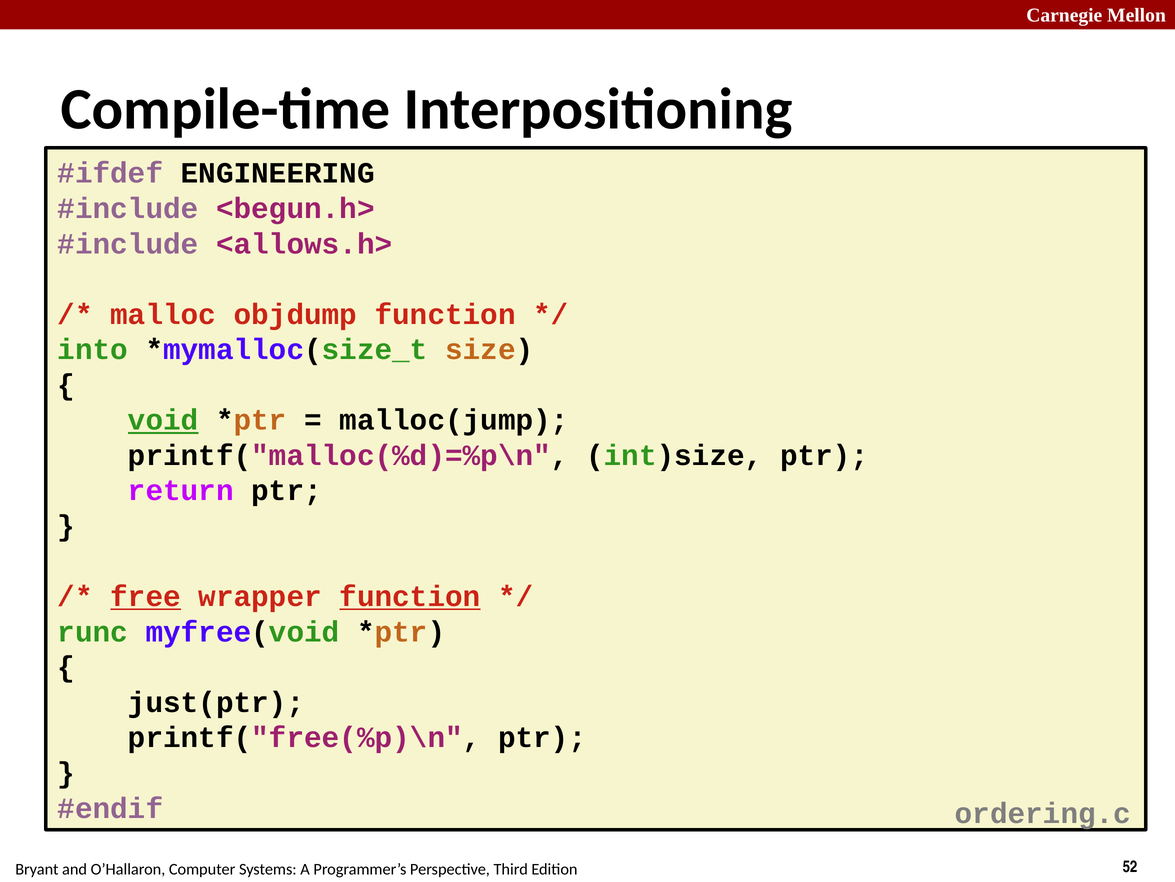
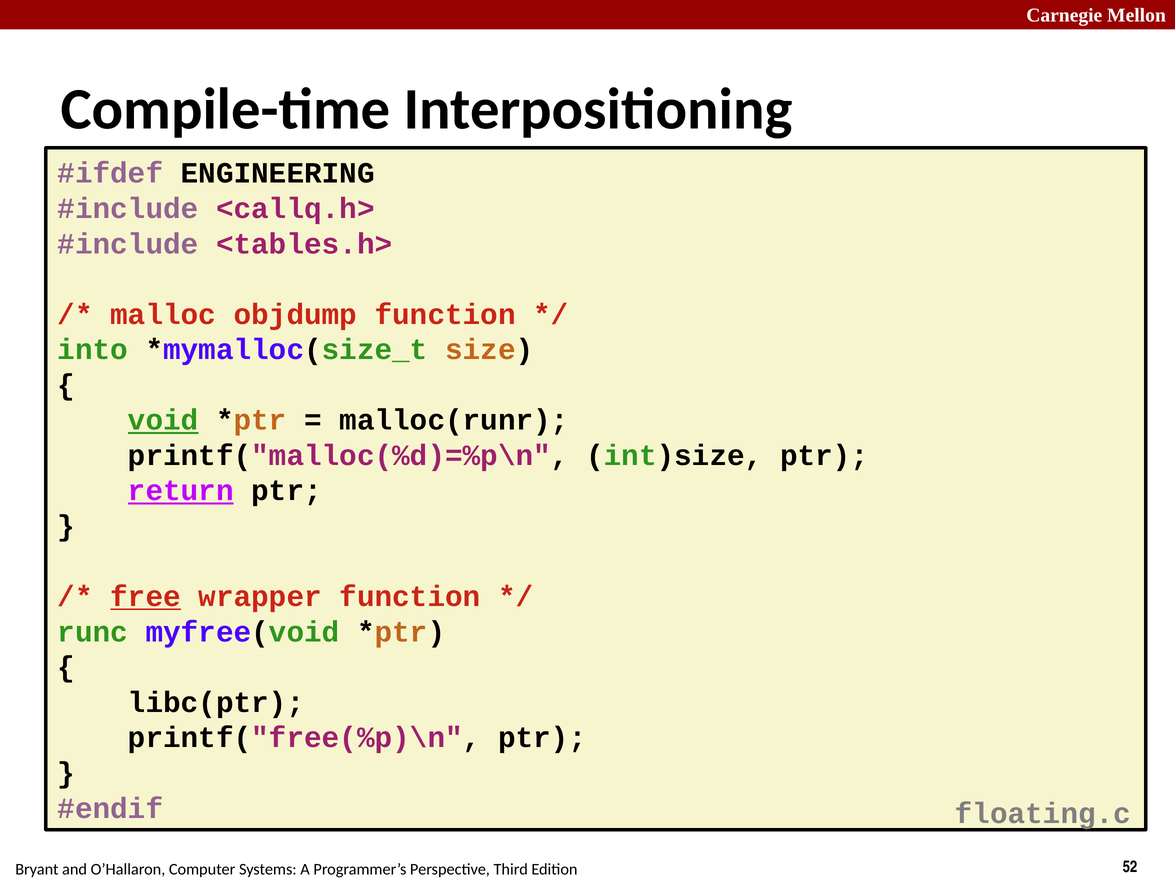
<begun.h>: <begun.h> -> <callq.h> (295, 208)
<allows.h>: <allows.h> -> <tables.h> (304, 244)
malloc(jump: malloc(jump -> malloc(runr (454, 420)
return underline: none -> present (181, 490)
function underline: present -> none (410, 596)
just(ptr: just(ptr -> libc(ptr (216, 702)
ordering.c: ordering.c -> floating.c (1043, 813)
